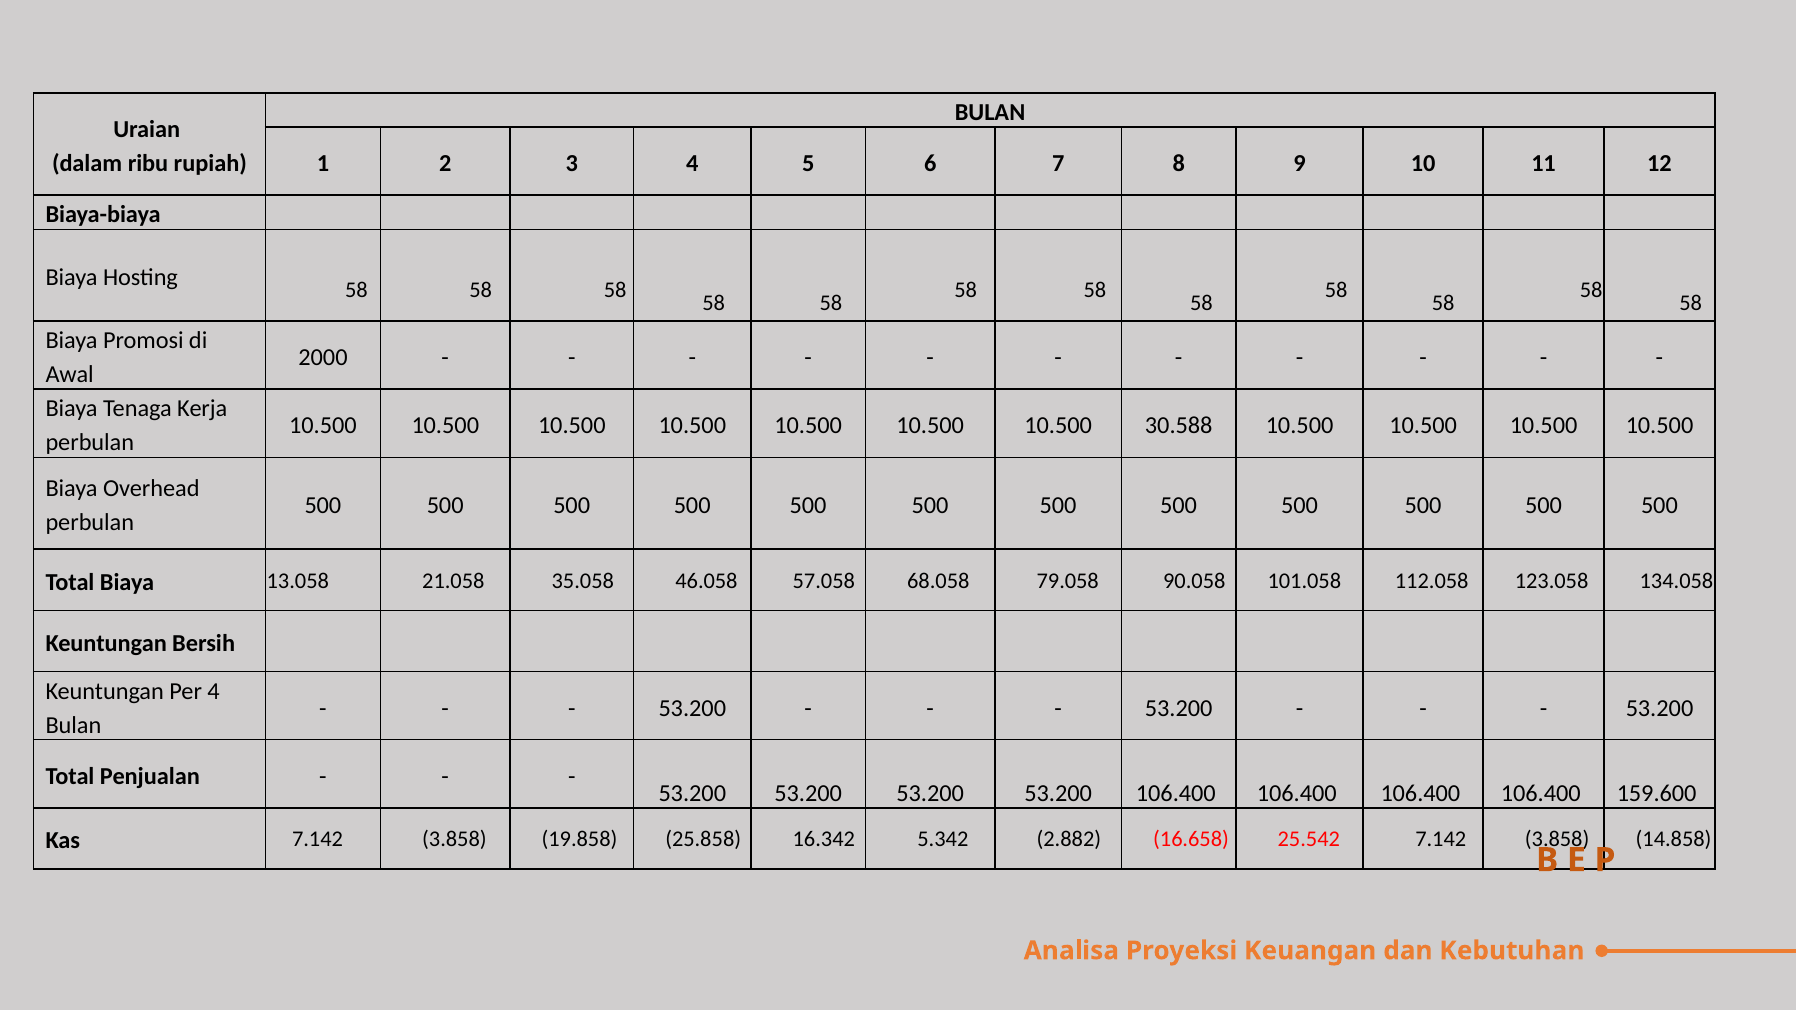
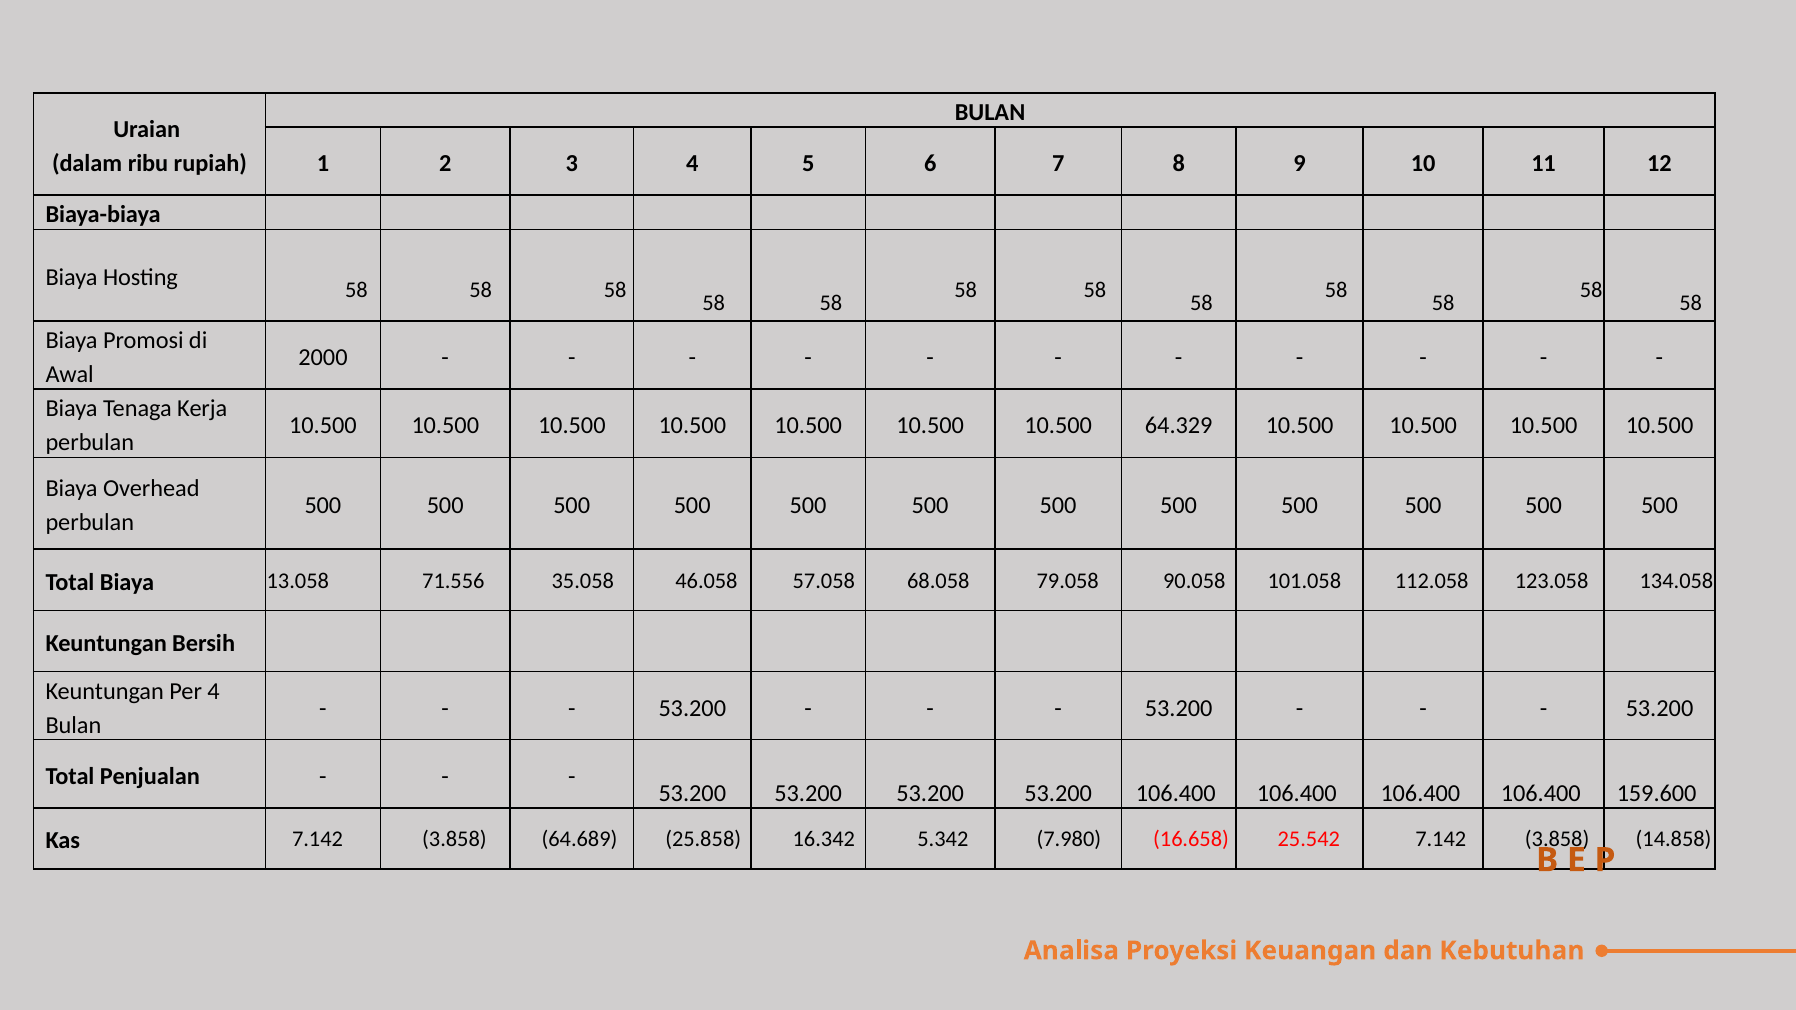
30.588: 30.588 -> 64.329 (1179, 426)
21.058: 21.058 -> 71.556 (453, 581)
19.858: 19.858 -> 64.689 (580, 840)
2.882: 2.882 -> 7.980 (1069, 840)
